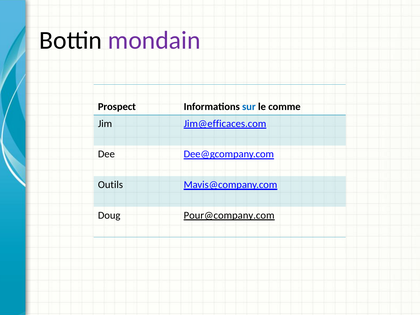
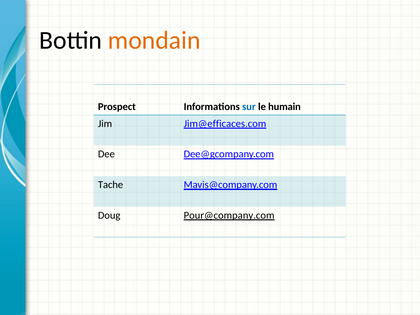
mondain colour: purple -> orange (154, 40)
comme: comme -> humain (284, 107)
Outils: Outils -> Tache (111, 185)
